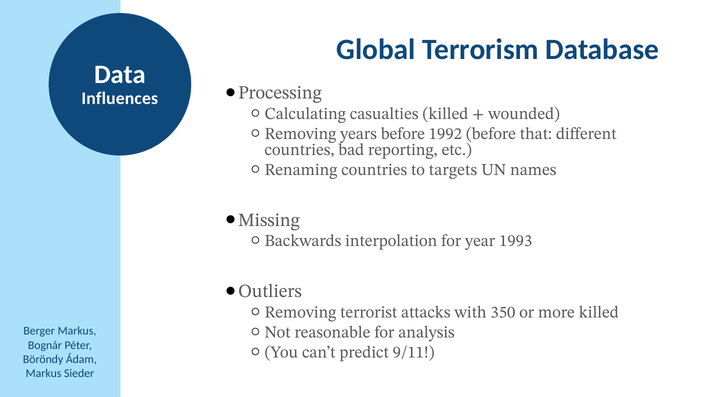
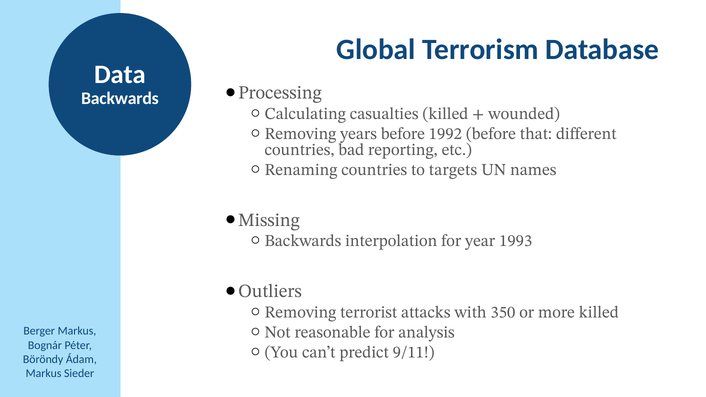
Influences: Influences -> Backwards (120, 98)
